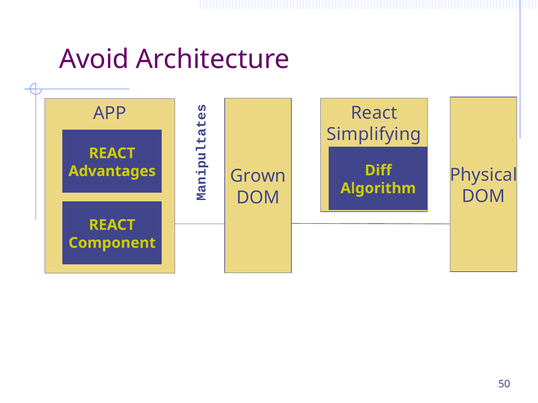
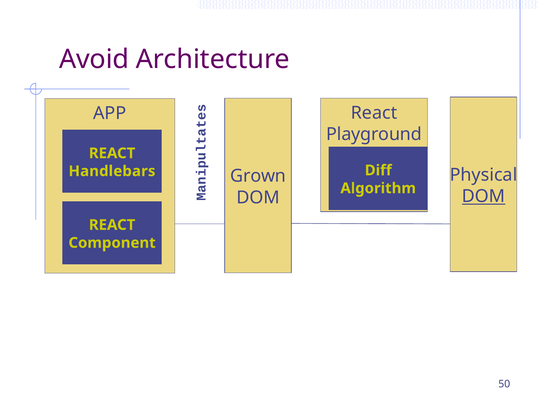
Simplifying: Simplifying -> Playground (374, 135)
Advantages: Advantages -> Handlebars (112, 171)
DOM underline: none -> present (484, 197)
